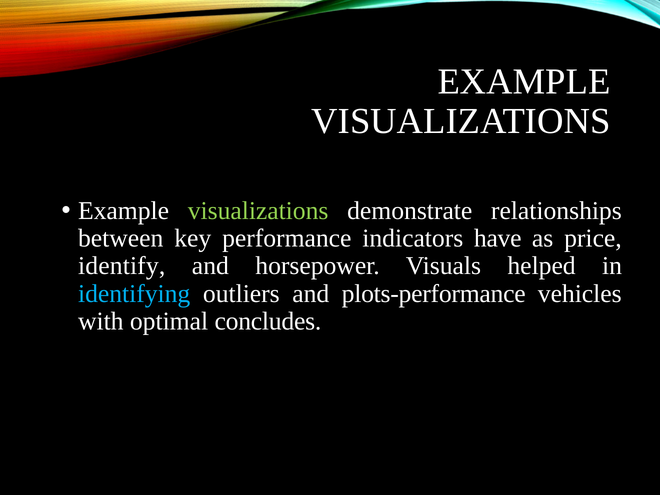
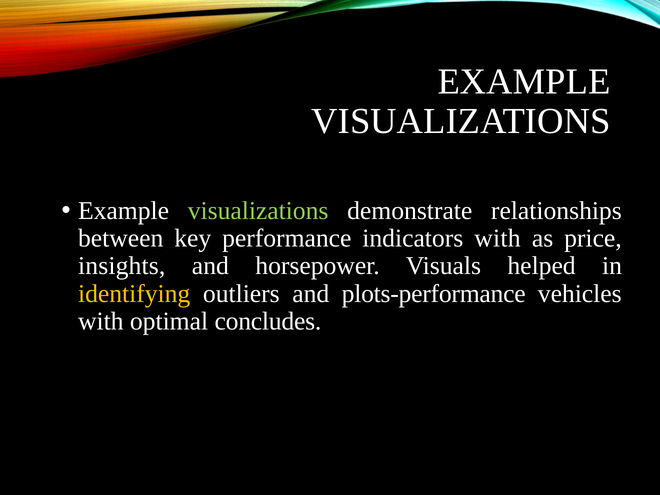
indicators have: have -> with (497, 238)
identify: identify -> insights (122, 266)
identifying colour: light blue -> yellow (134, 294)
